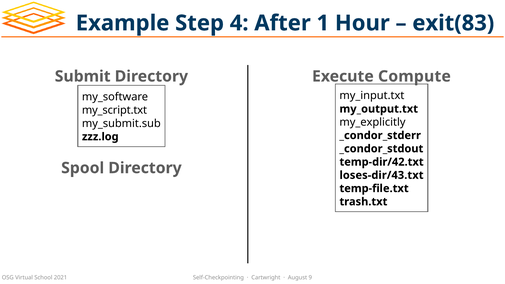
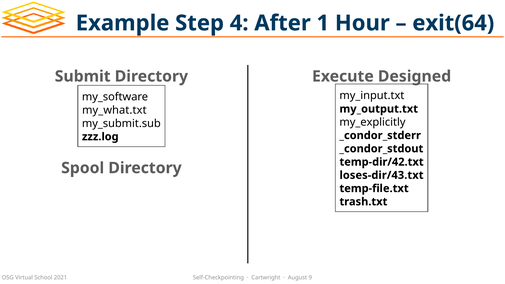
exit(83: exit(83 -> exit(64 (453, 23)
Compute: Compute -> Designed (415, 76)
my_script.txt: my_script.txt -> my_what.txt (114, 110)
